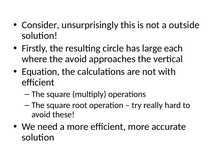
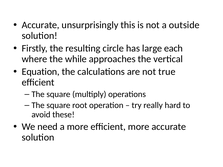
Consider: Consider -> Accurate (41, 25)
the avoid: avoid -> while (76, 59)
with: with -> true (167, 72)
